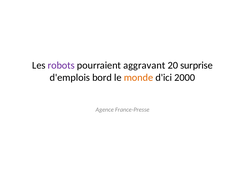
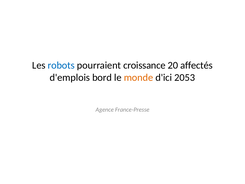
robots colour: purple -> blue (61, 65)
aggravant: aggravant -> croissance (144, 65)
surprise: surprise -> affectés (196, 65)
2000: 2000 -> 2053 (185, 77)
